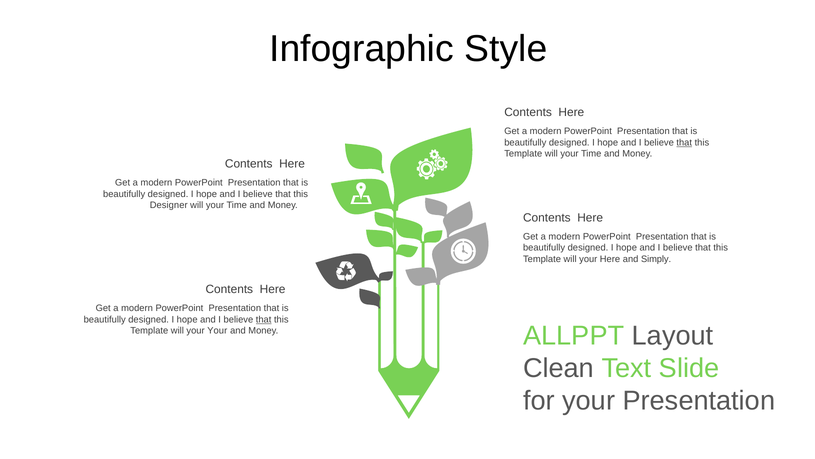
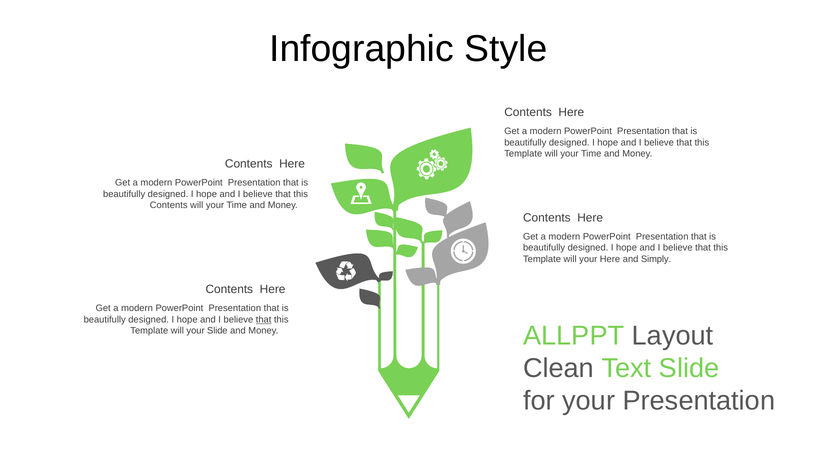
that underline: present -> none (684, 142)
Designer: Designer -> Contents (169, 205)
your Your: Your -> Slide (217, 330)
